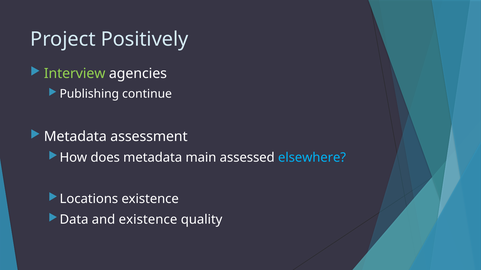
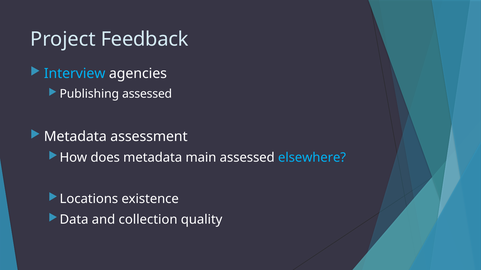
Positively: Positively -> Feedback (145, 39)
Interview colour: light green -> light blue (75, 74)
Publishing continue: continue -> assessed (147, 94)
and existence: existence -> collection (148, 220)
